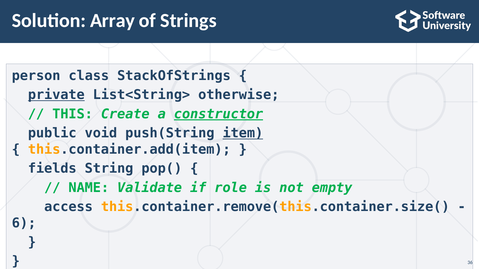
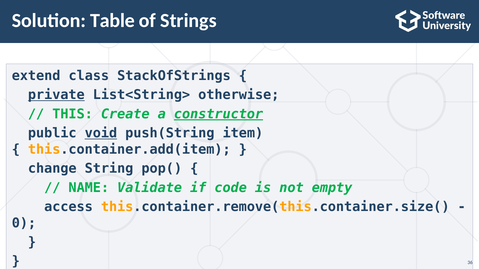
Array: Array -> Table (112, 21)
person: person -> extend (36, 76)
void underline: none -> present (101, 133)
item underline: present -> none (243, 133)
fields: fields -> change (52, 169)
role: role -> code (231, 188)
6: 6 -> 0 (24, 223)
